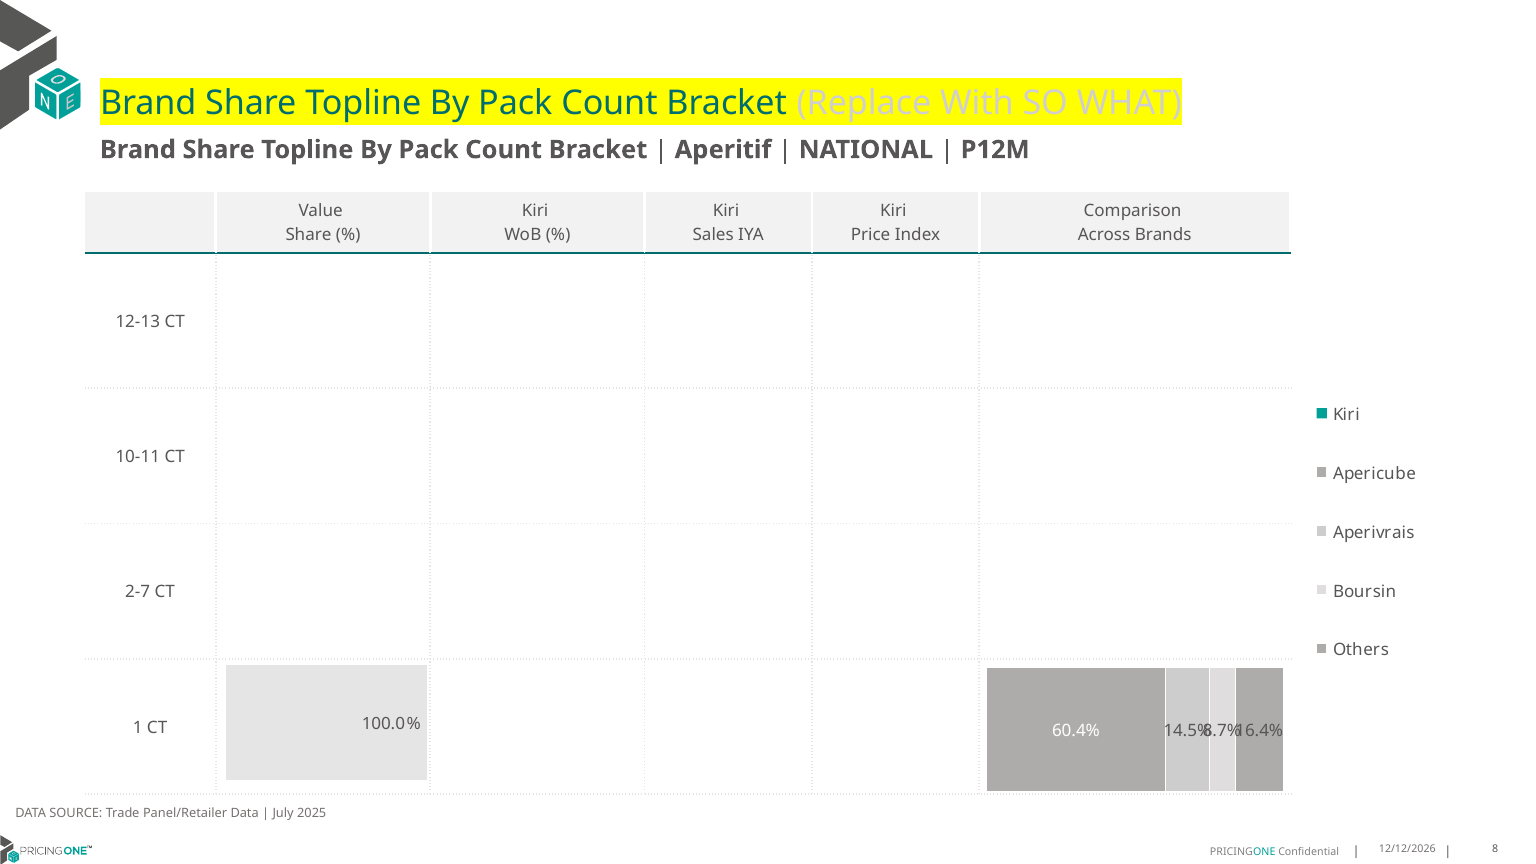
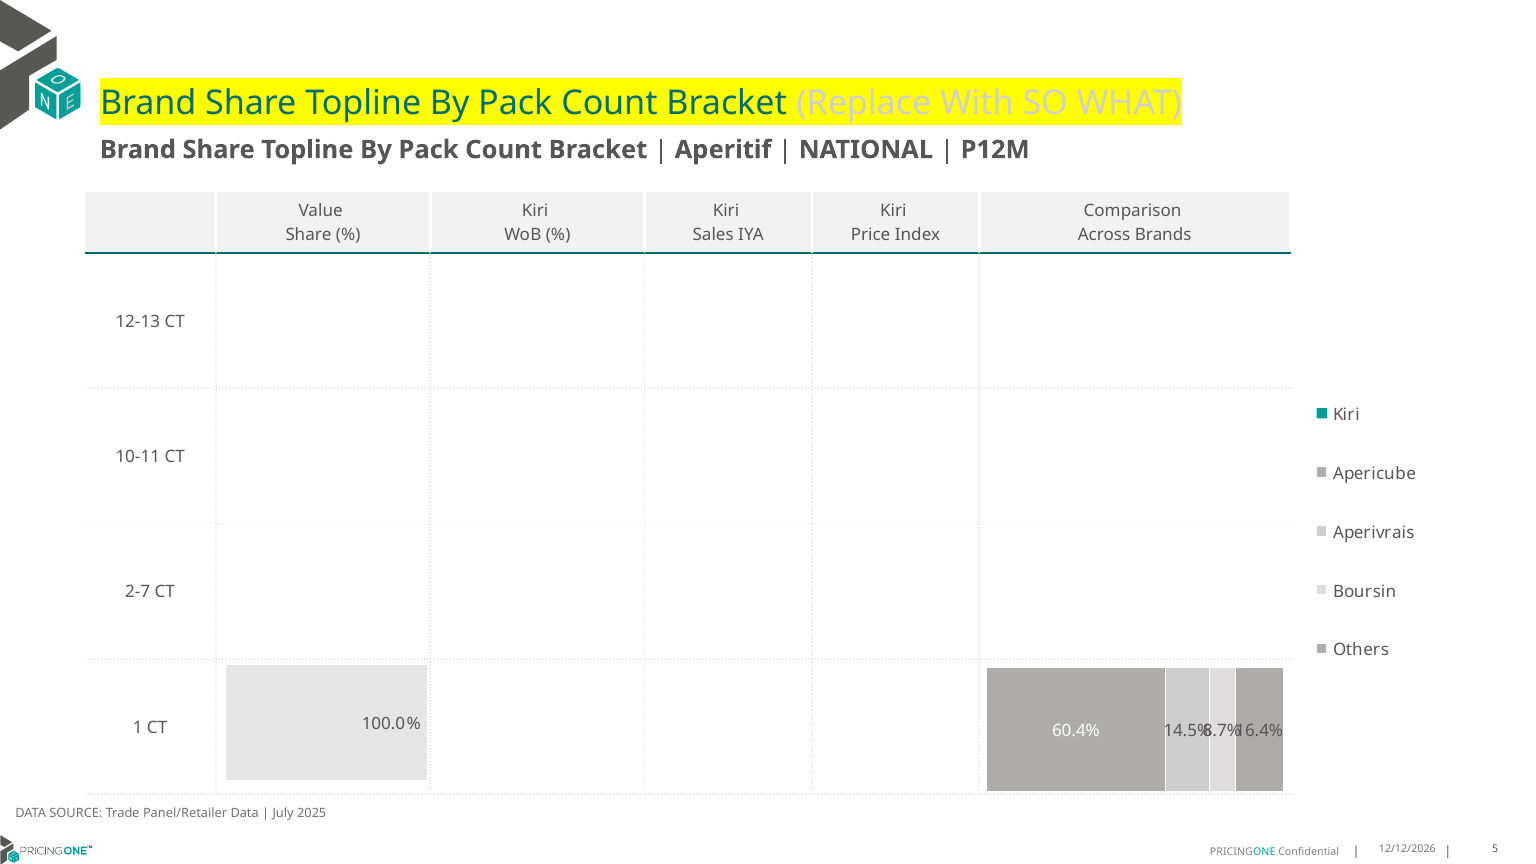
8: 8 -> 5 (1495, 850)
